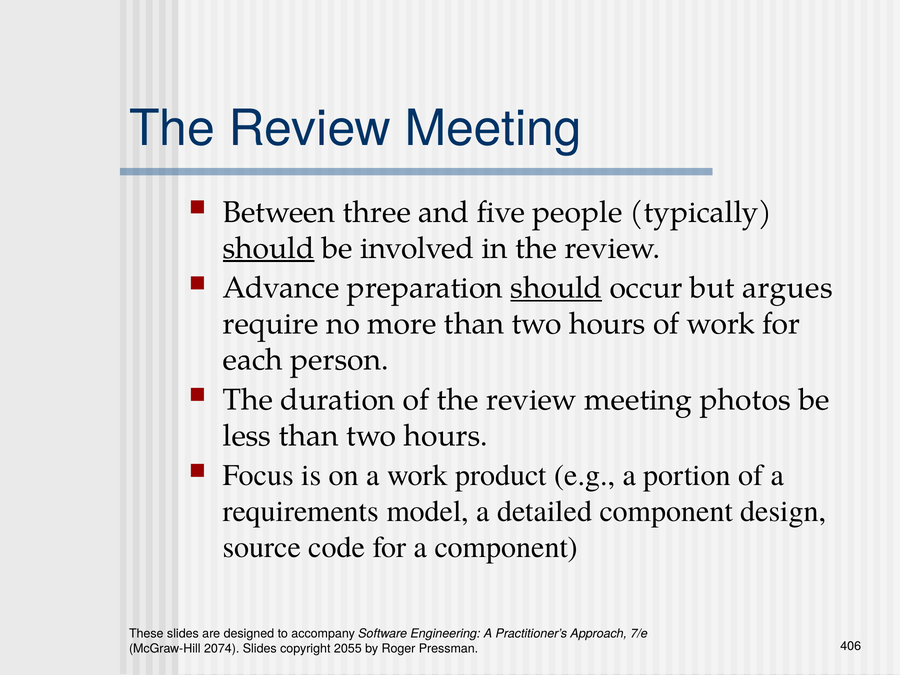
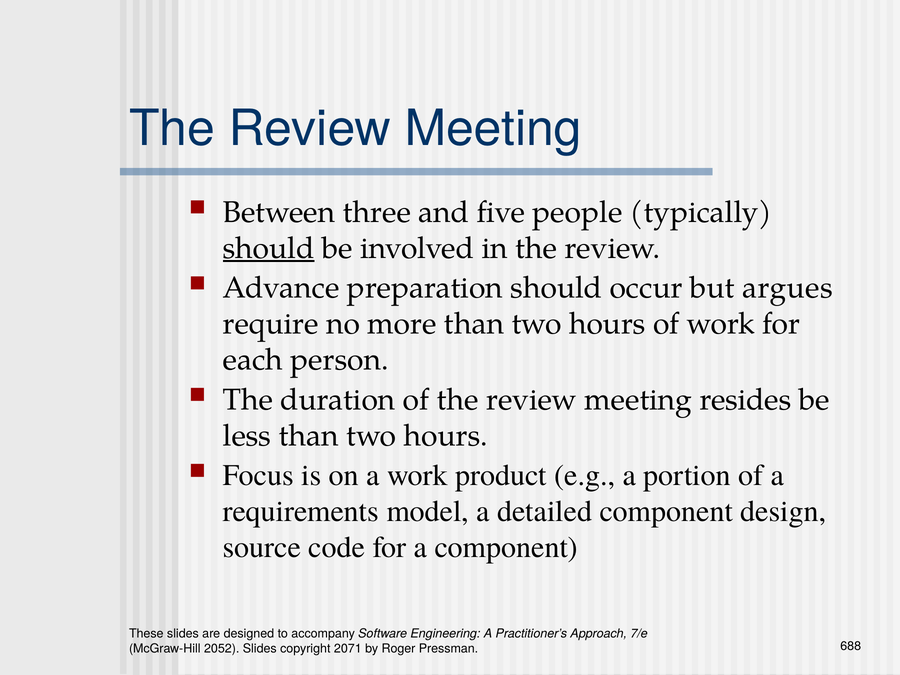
should underline: present -> none (556, 288)
photos: photos -> resides (745, 400)
2074: 2074 -> 2052 (222, 649)
2055: 2055 -> 2071 (348, 649)
406: 406 -> 688 (851, 646)
